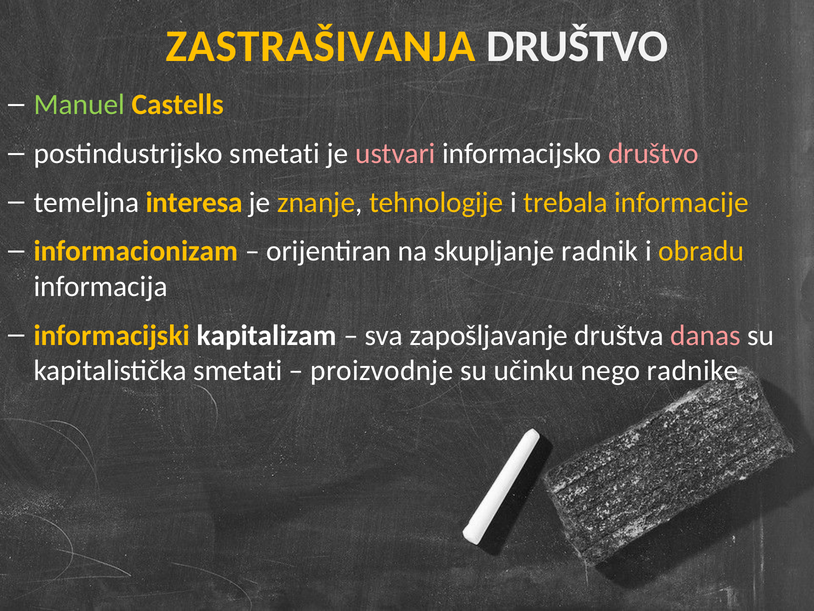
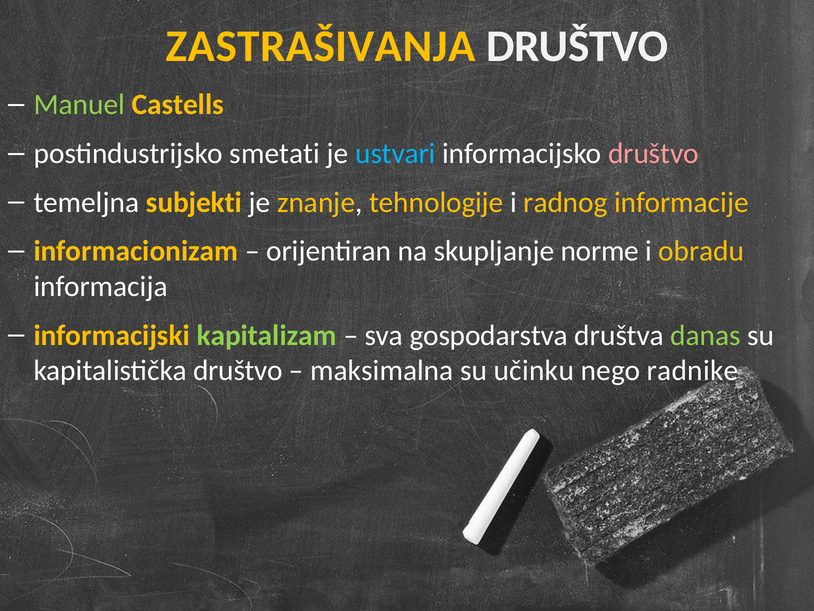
ustvari colour: pink -> light blue (395, 153)
interesa: interesa -> subjekti (194, 202)
trebala: trebala -> radnog (566, 202)
radnik: radnik -> norme (600, 251)
kapitalizam colour: white -> light green (267, 335)
zapošljavanje: zapošljavanje -> gospodarstva (489, 335)
danas colour: pink -> light green (705, 335)
kapitalistička smetati: smetati -> društvo (238, 370)
proizvodnje: proizvodnje -> maksimalna (382, 370)
